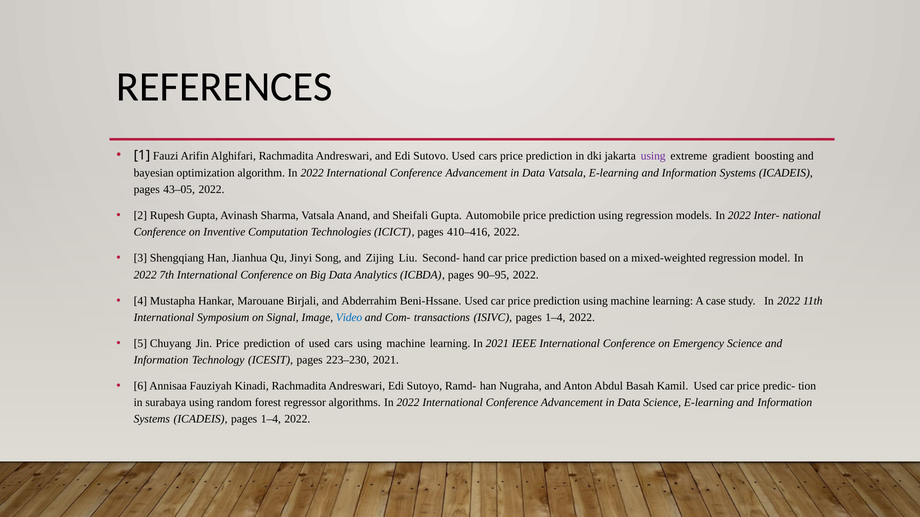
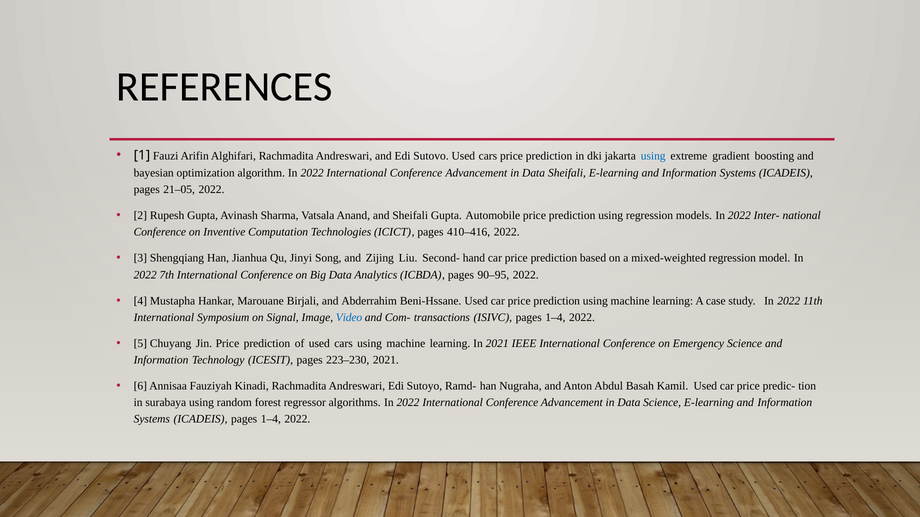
using colour: purple -> blue (653, 156)
Data Vatsala: Vatsala -> Sheifali (567, 173)
43–05: 43–05 -> 21–05 (179, 190)
